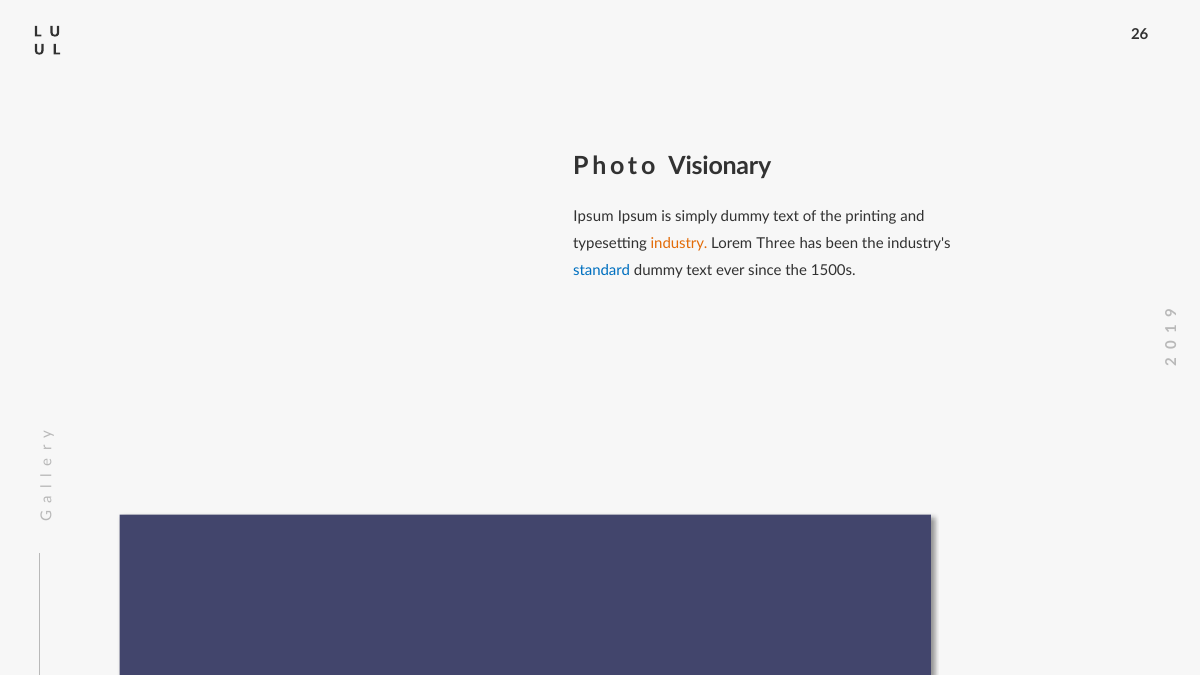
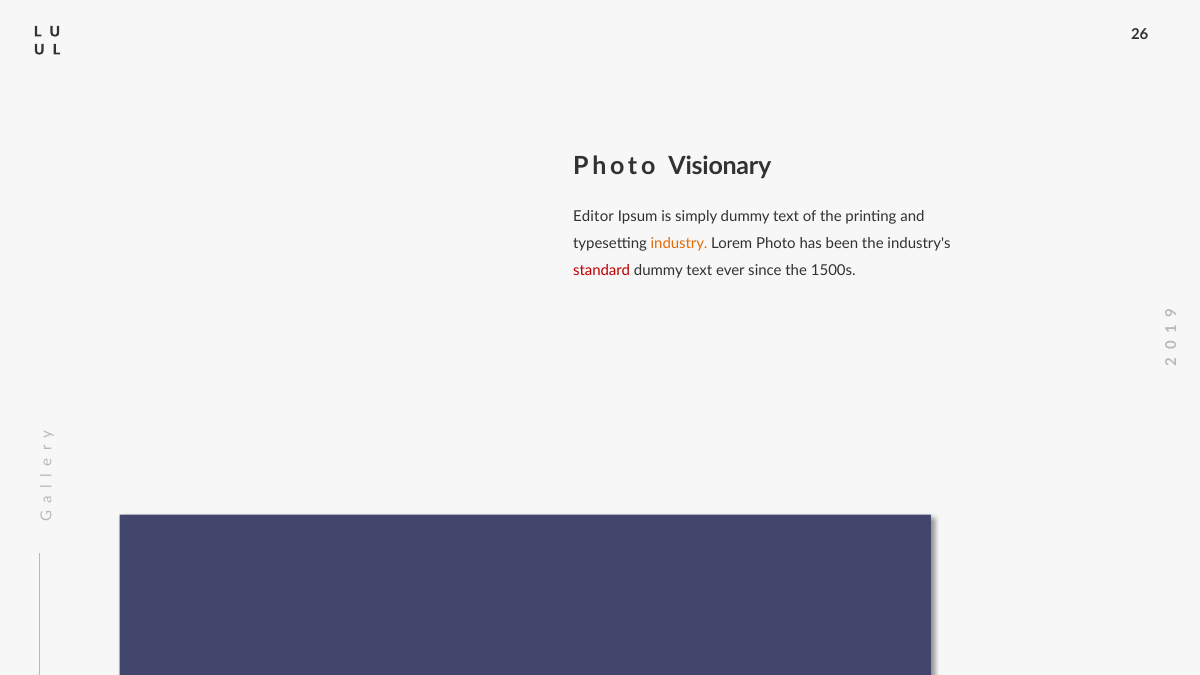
Ipsum: Ipsum -> Editor (594, 217)
Lorem Three: Three -> Photo (776, 244)
standard colour: blue -> red (602, 271)
